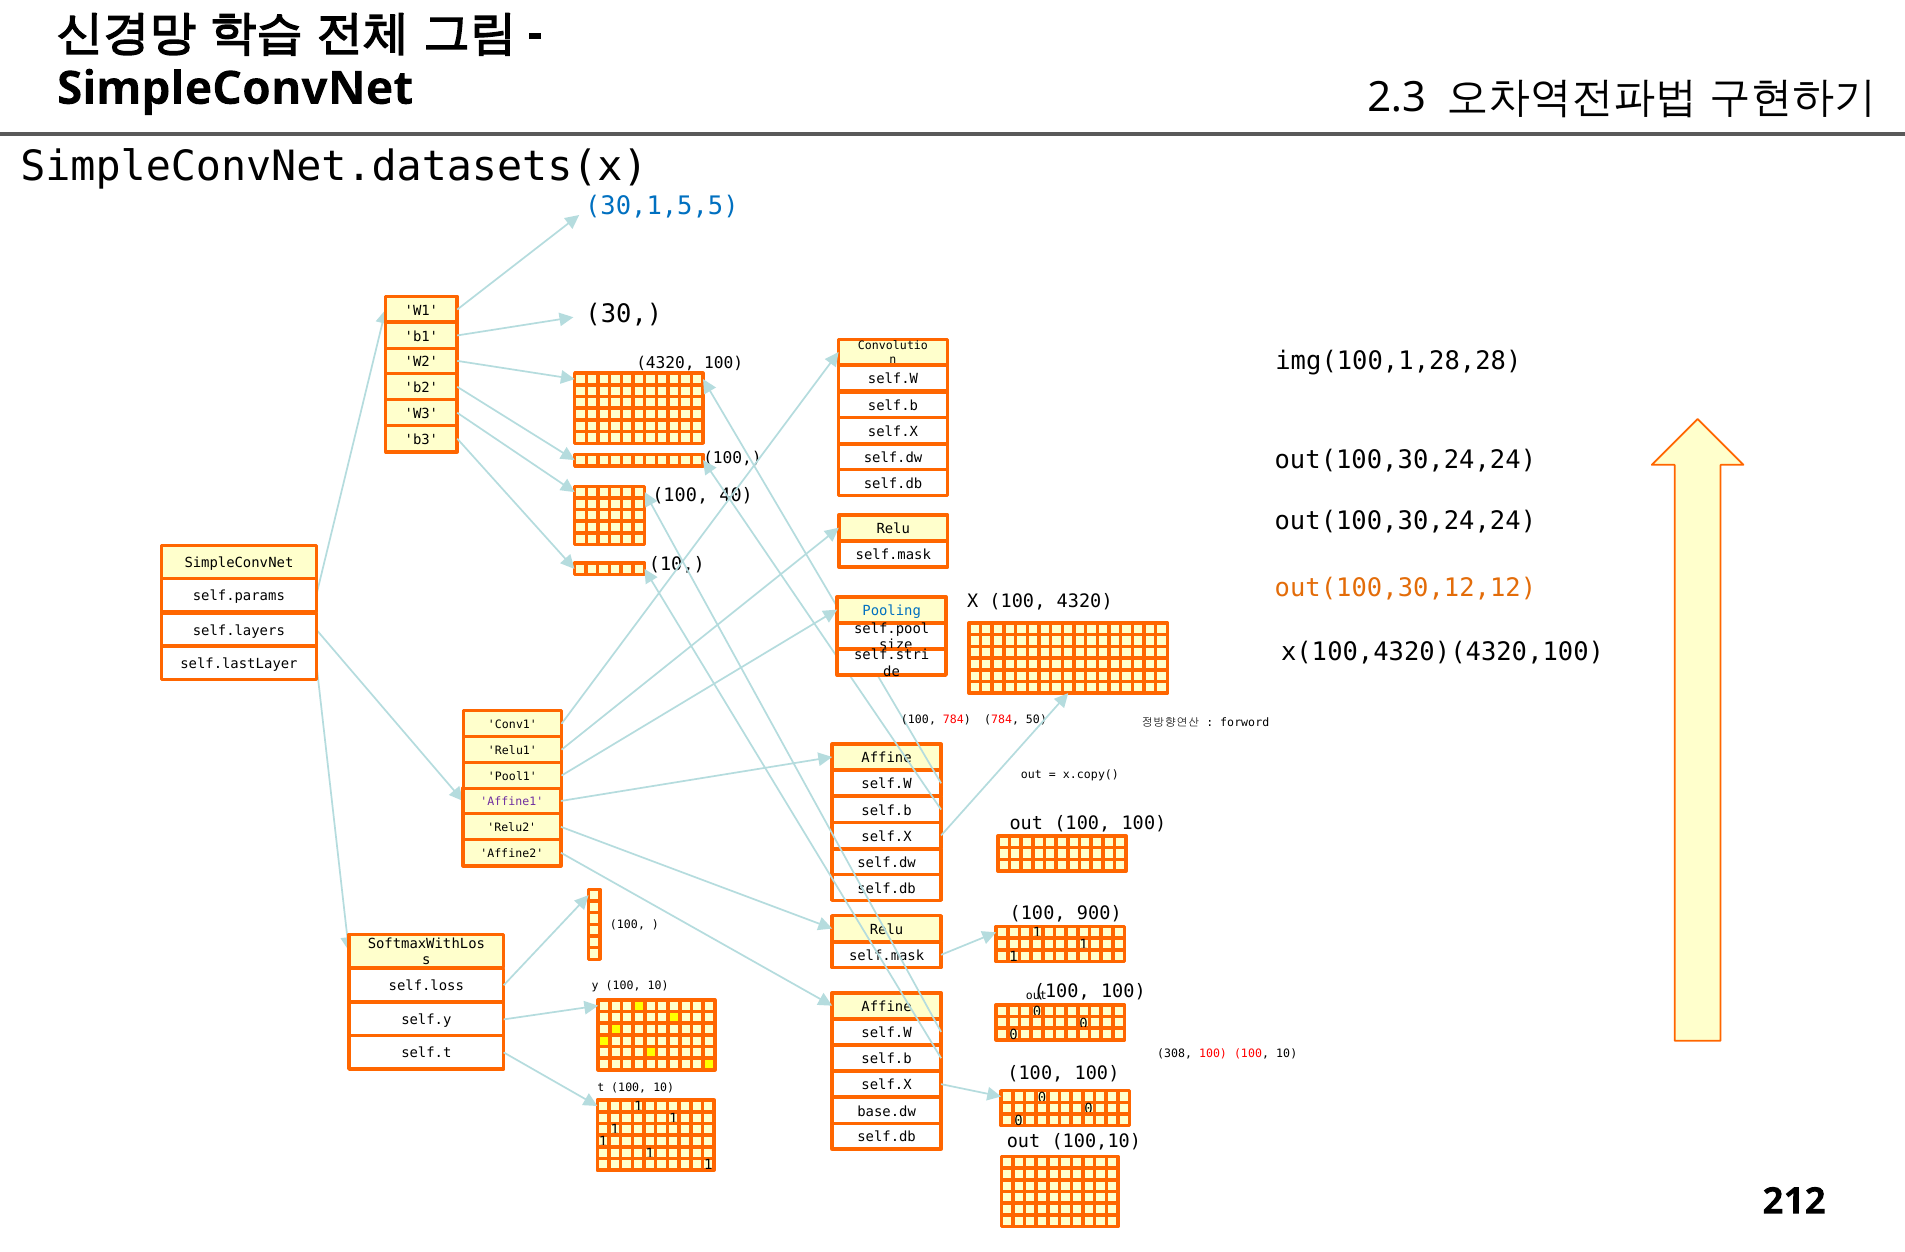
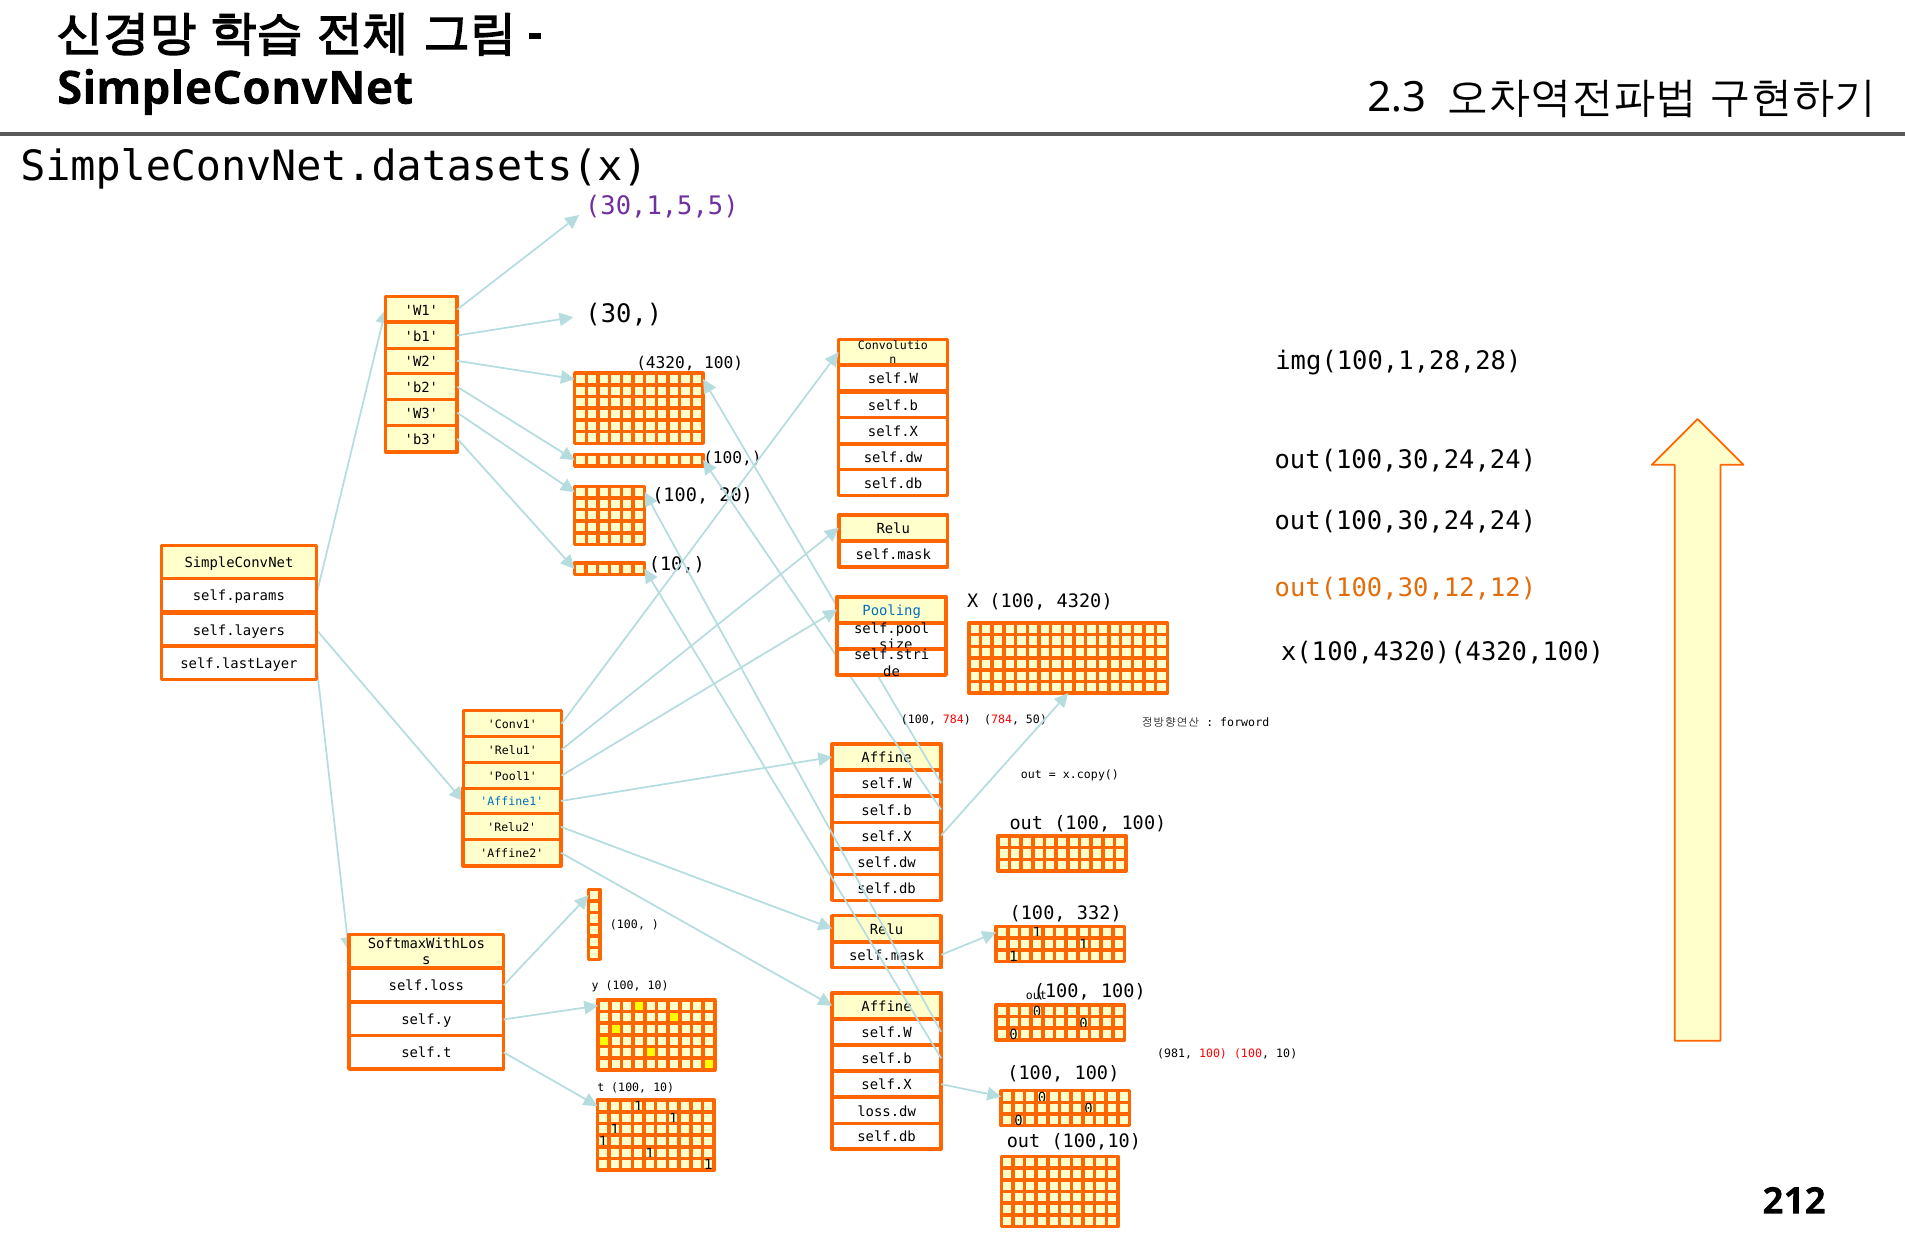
30,1,5,5 colour: blue -> purple (662, 206)
40: 40 -> 20 (736, 495)
Affine1 colour: purple -> blue (512, 801)
900: 900 -> 332 (1099, 913)
308: 308 -> 981 (1175, 1053)
base.dw: base.dw -> loss.dw (887, 1111)
